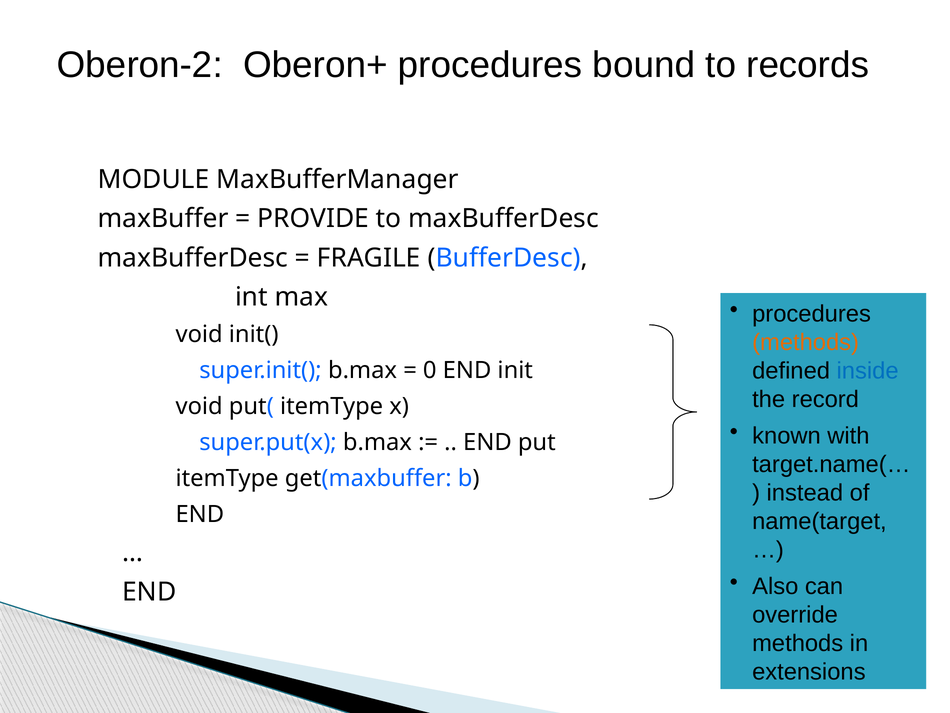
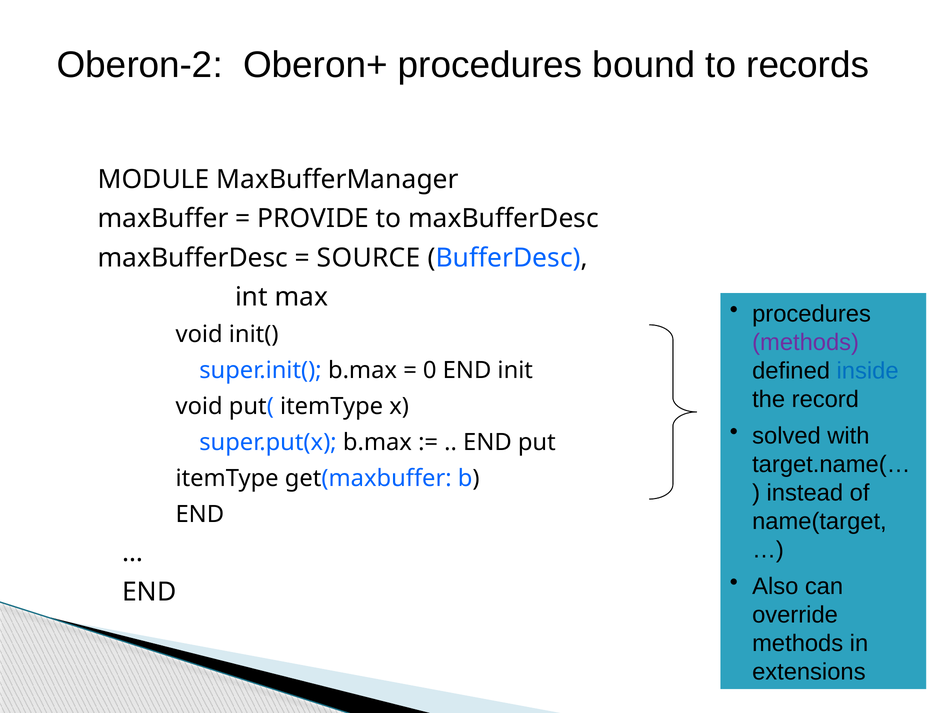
FRAGILE: FRAGILE -> SOURCE (369, 258)
methods colour: orange -> purple (806, 342)
known: known -> solved (787, 435)
